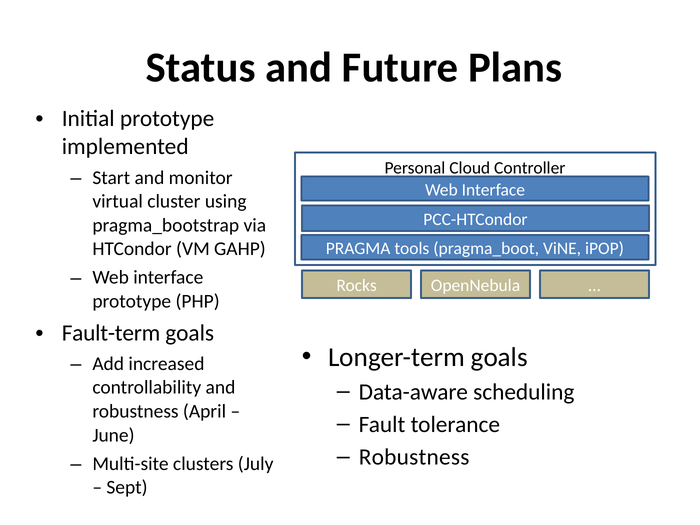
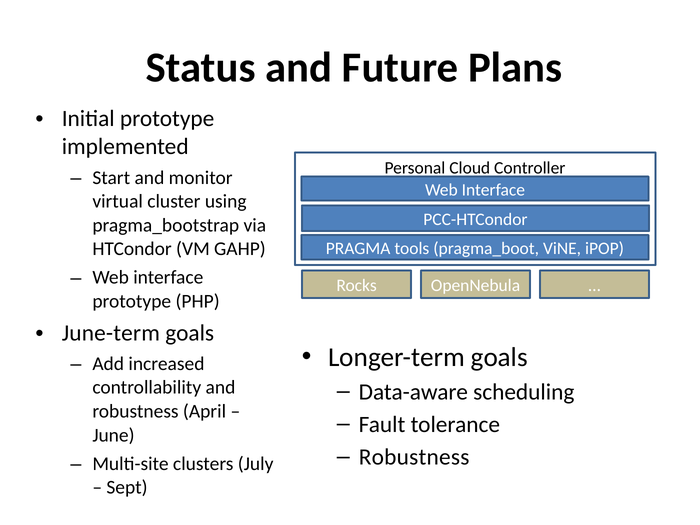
Fault-term: Fault-term -> June-term (111, 333)
